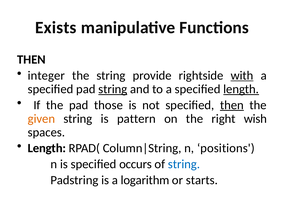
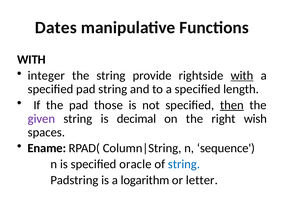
Exists: Exists -> Dates (56, 27)
THEN: THEN -> WITH (31, 60)
string underline: present -> none (113, 89)
length underline: present -> none (241, 89)
given colour: orange -> purple (41, 119)
pattern: pattern -> decimal (136, 119)
Length: Length -> Ename (47, 148)
positions: positions -> sequence (226, 148)
occurs: occurs -> oracle (135, 164)
starts: starts -> letter (202, 180)
